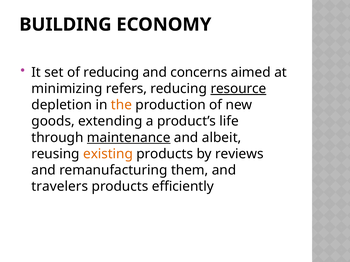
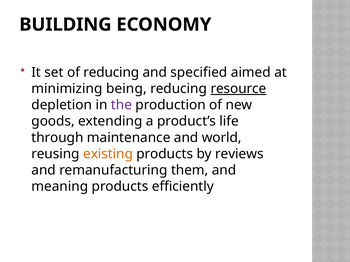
concerns: concerns -> specified (199, 72)
refers: refers -> being (126, 89)
the colour: orange -> purple (121, 105)
maintenance underline: present -> none (129, 138)
albeit: albeit -> world (222, 138)
travelers: travelers -> meaning (60, 187)
